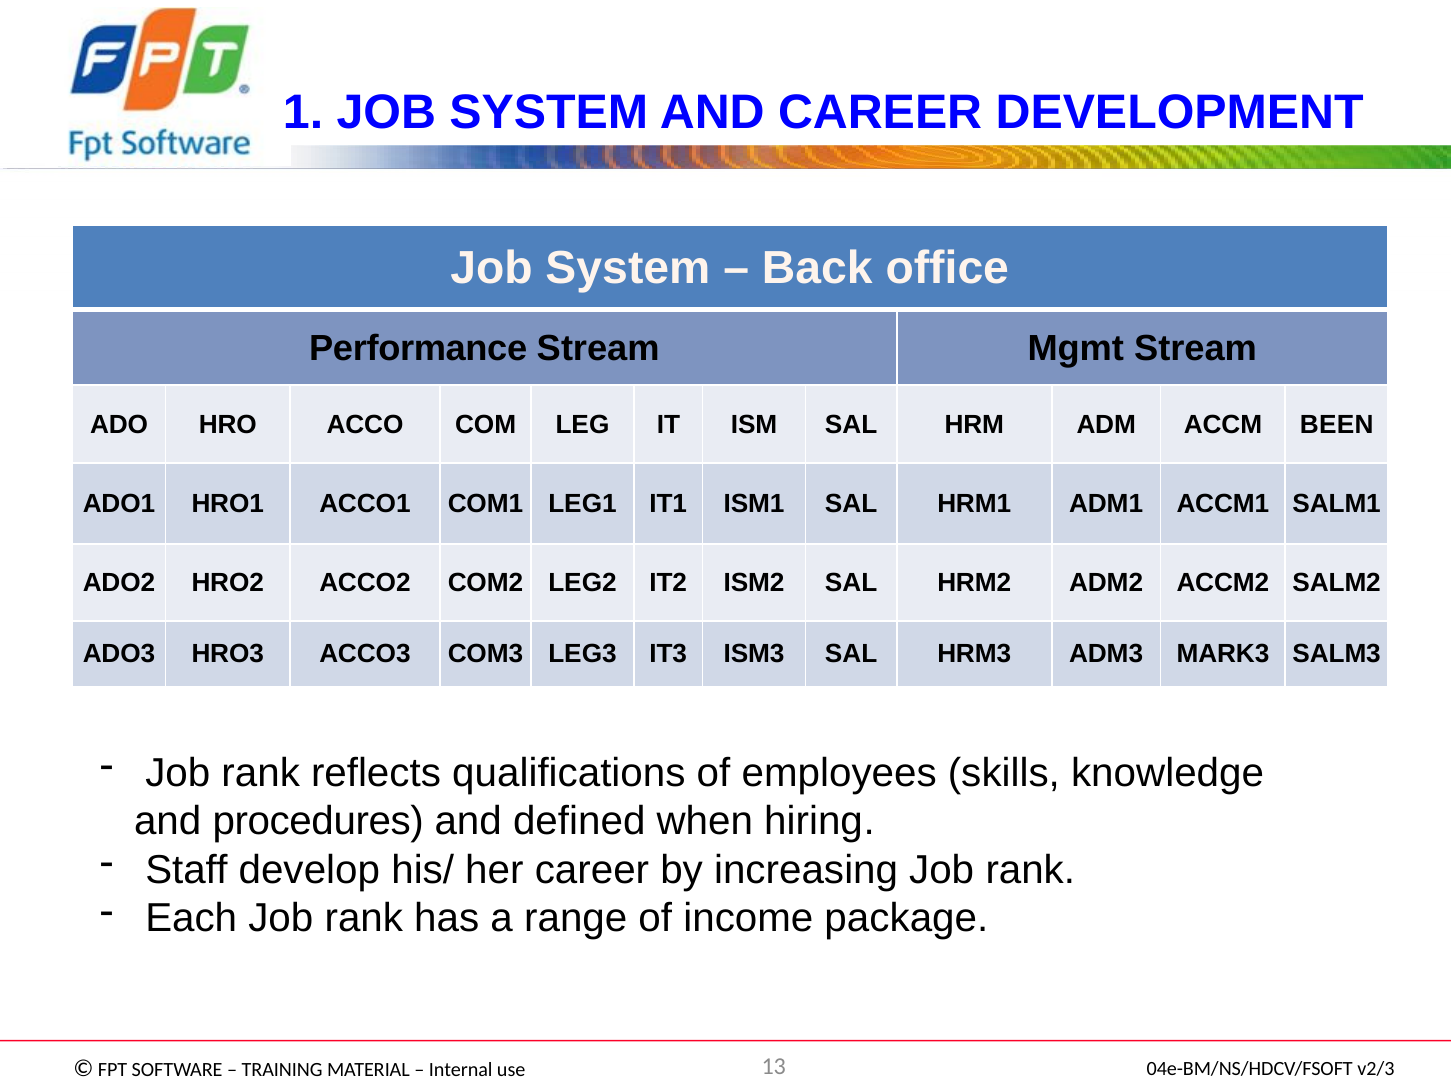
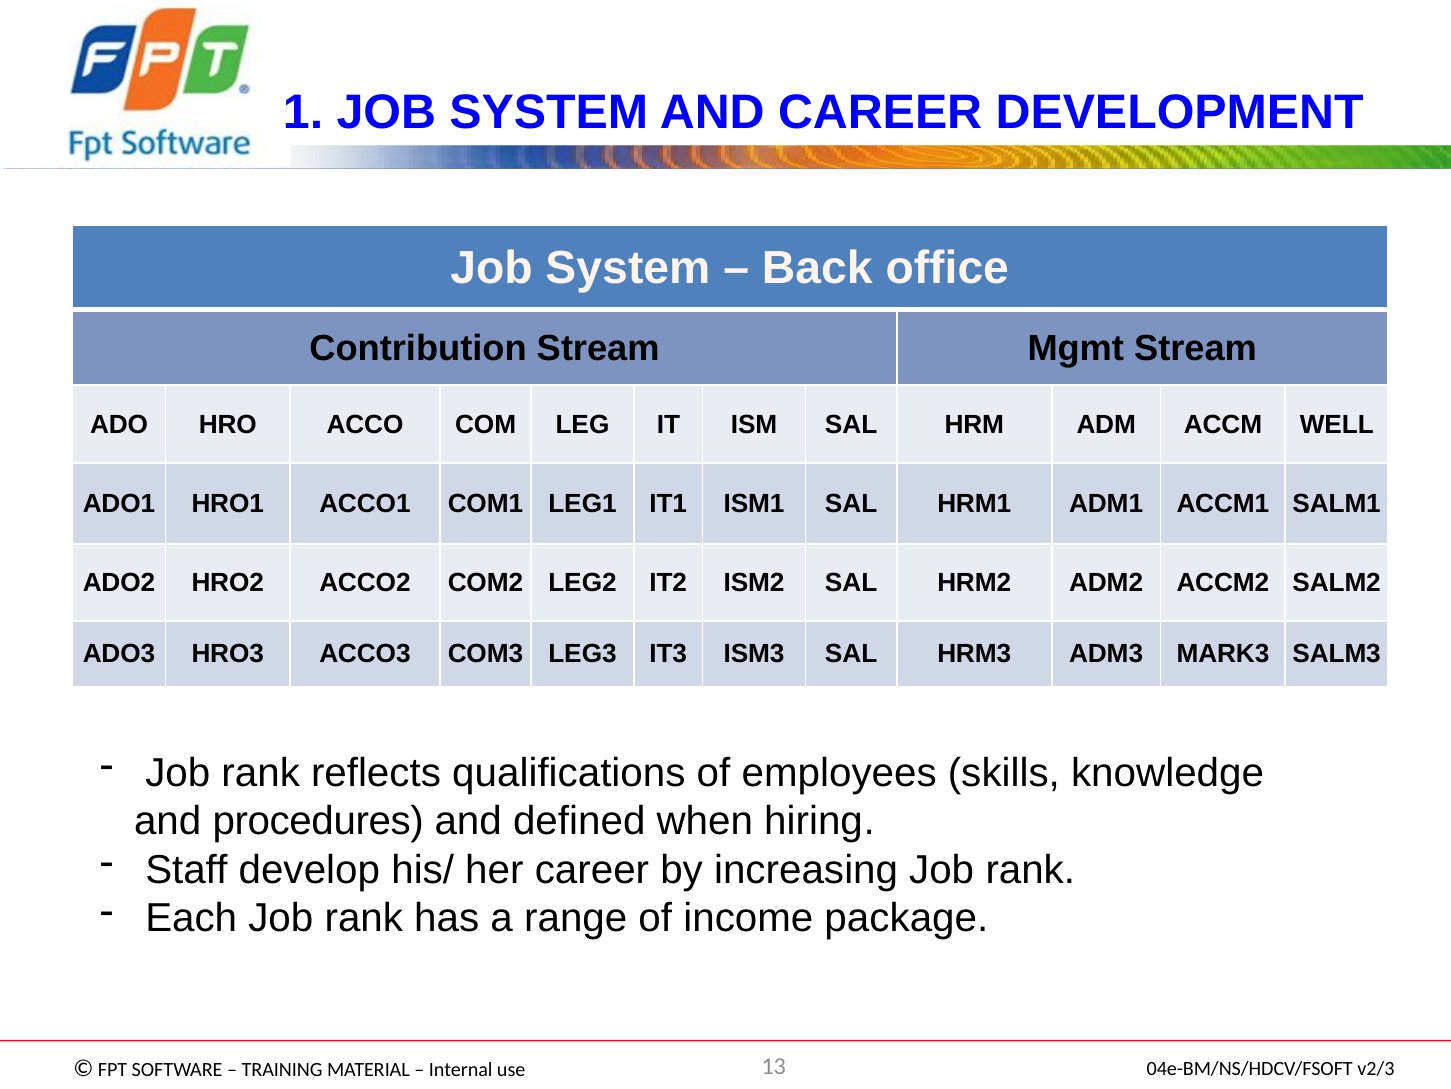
Performance: Performance -> Contribution (418, 348)
BEEN: BEEN -> WELL (1337, 424)
